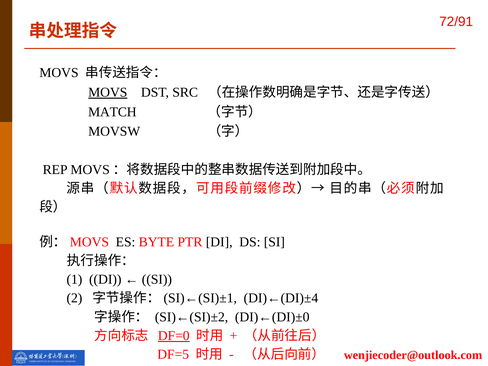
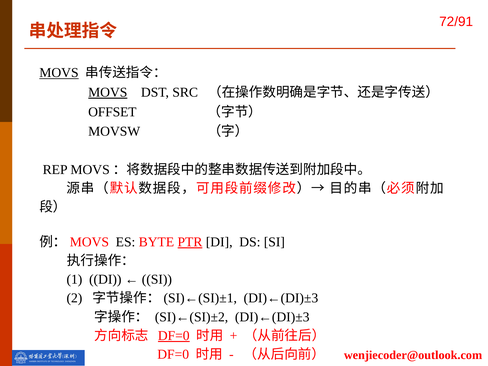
MOVS underline: none -> present (59, 73)
MATCH: MATCH -> OFFSET (112, 112)
PTR underline: none -> present (190, 242)
DI)←(DI)±4: DI)←(DI)±4 -> DI)←(DI)±3 (281, 298)
SI)←(SI)±2 DI)←(DI)±0: DI)←(DI)±0 -> DI)←(DI)±3 (272, 317)
DF=5: DF=5 -> DF=0 (173, 354)
